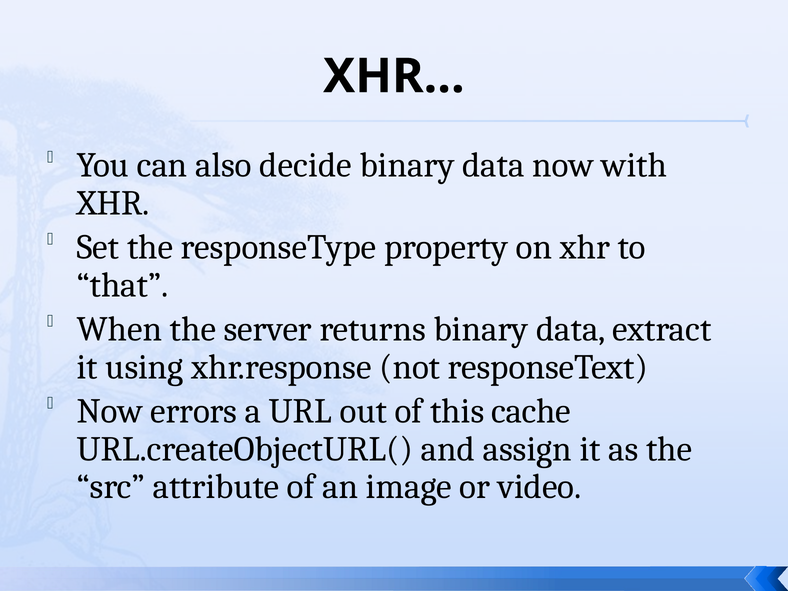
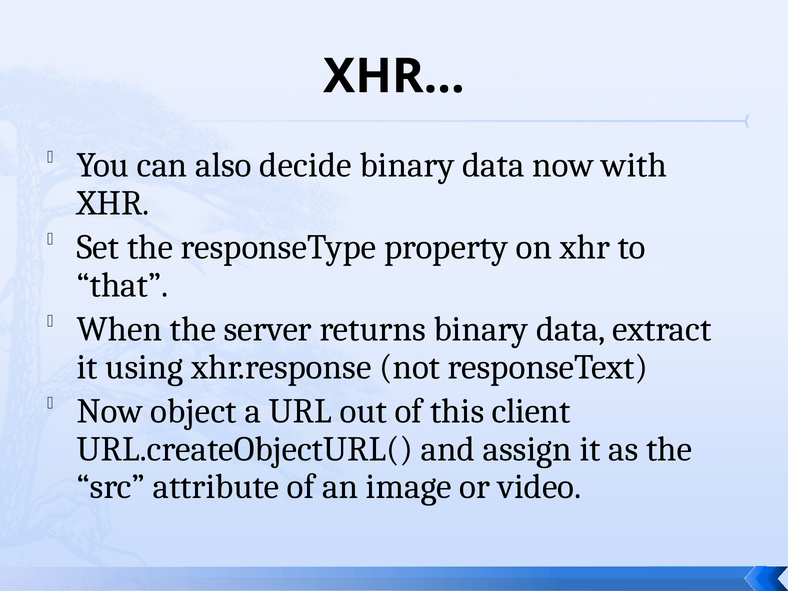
errors: errors -> object (194, 411)
cache: cache -> client (531, 411)
